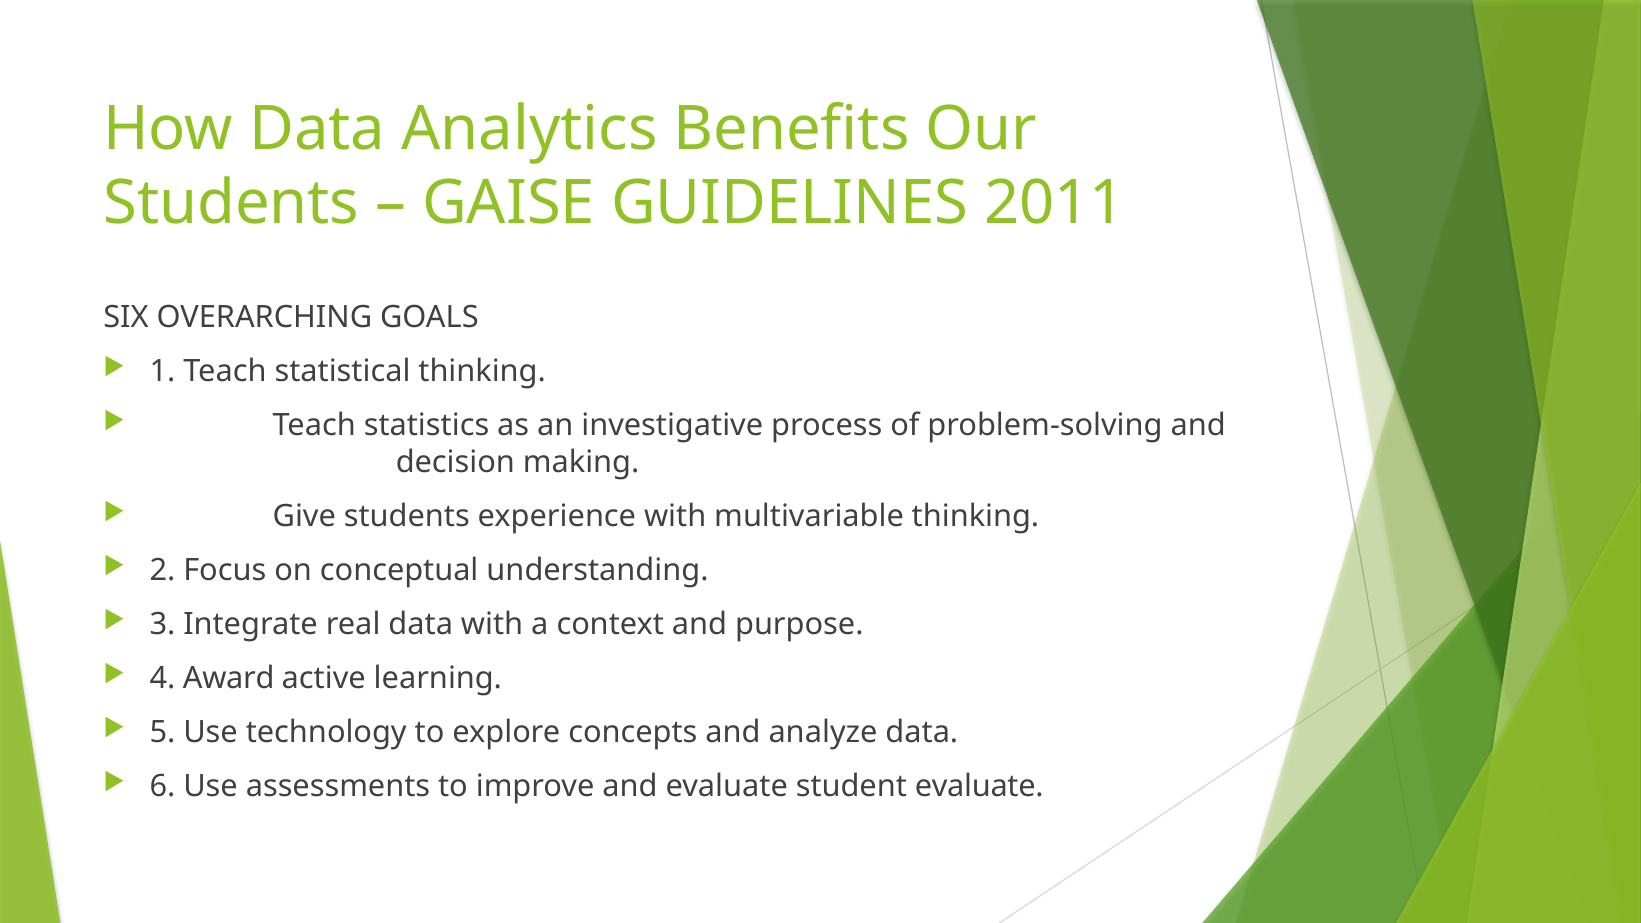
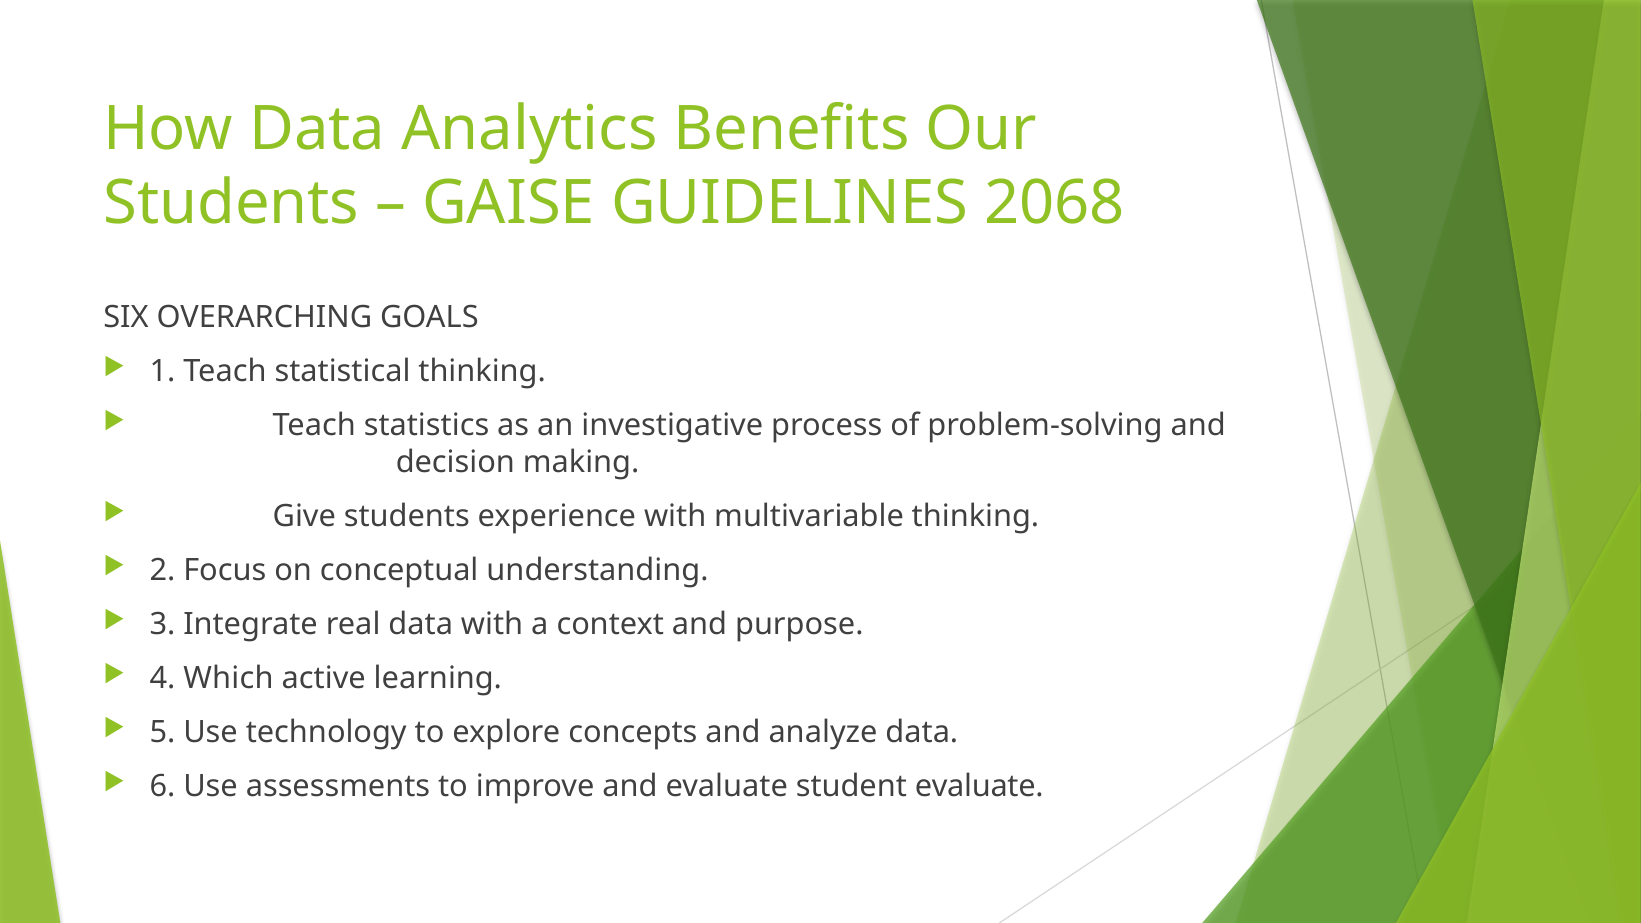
2011: 2011 -> 2068 (1055, 203)
Award: Award -> Which (228, 679)
